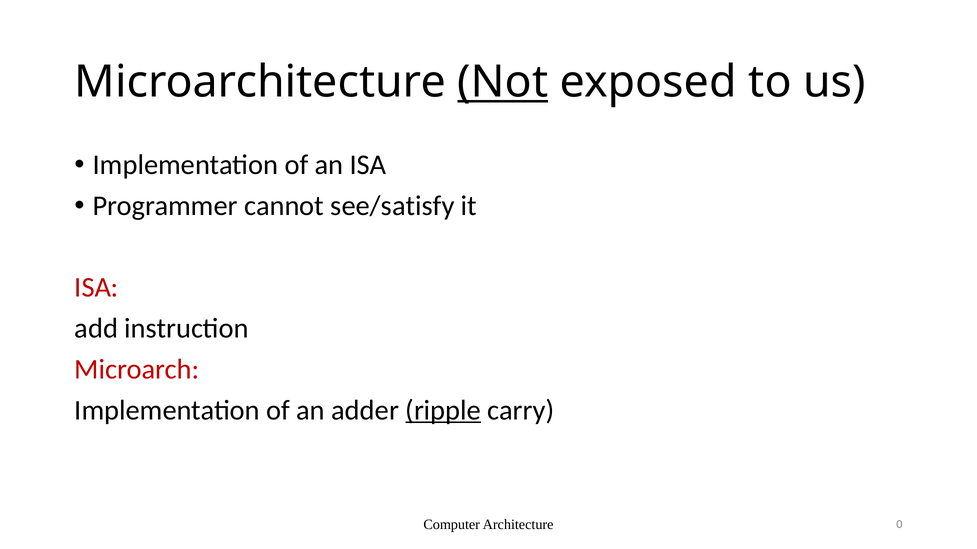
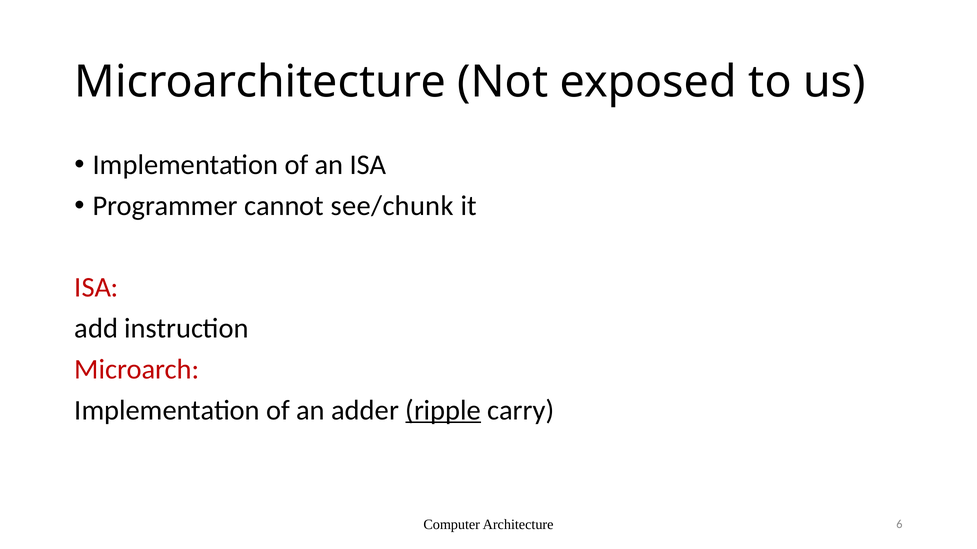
Not underline: present -> none (503, 82)
see/satisfy: see/satisfy -> see/chunk (392, 206)
0: 0 -> 6 (899, 525)
